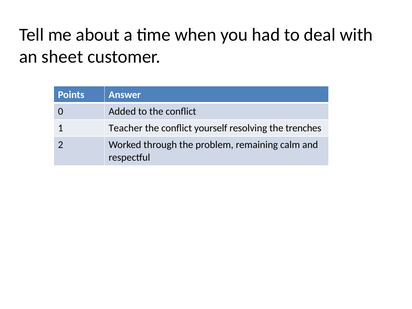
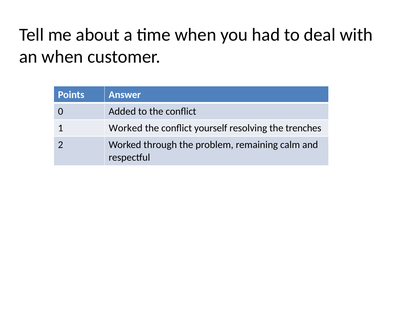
an sheet: sheet -> when (62, 57)
1 Teacher: Teacher -> Worked (126, 128)
